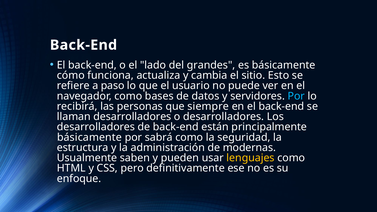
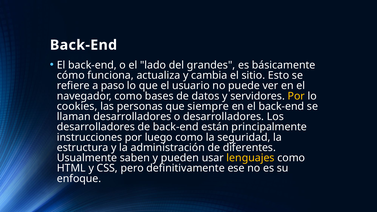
Por colour: light blue -> yellow (296, 96)
recibirá: recibirá -> cookies (77, 106)
básicamente: básicamente -> instrucciones (89, 137)
sabrá: sabrá -> luego (159, 137)
modernas: modernas -> diferentes (249, 148)
